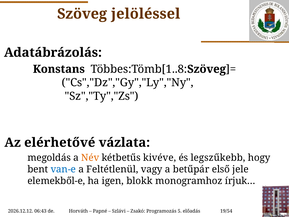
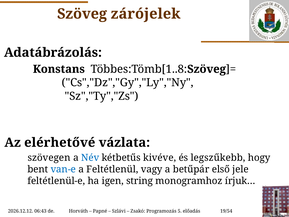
jelöléssel: jelöléssel -> zárójelek (146, 14)
megoldás: megoldás -> szövegen (49, 158)
Név colour: orange -> blue (90, 158)
elemekből-e: elemekből-e -> feltétlenül-e (56, 181)
blokk: blokk -> string (140, 181)
